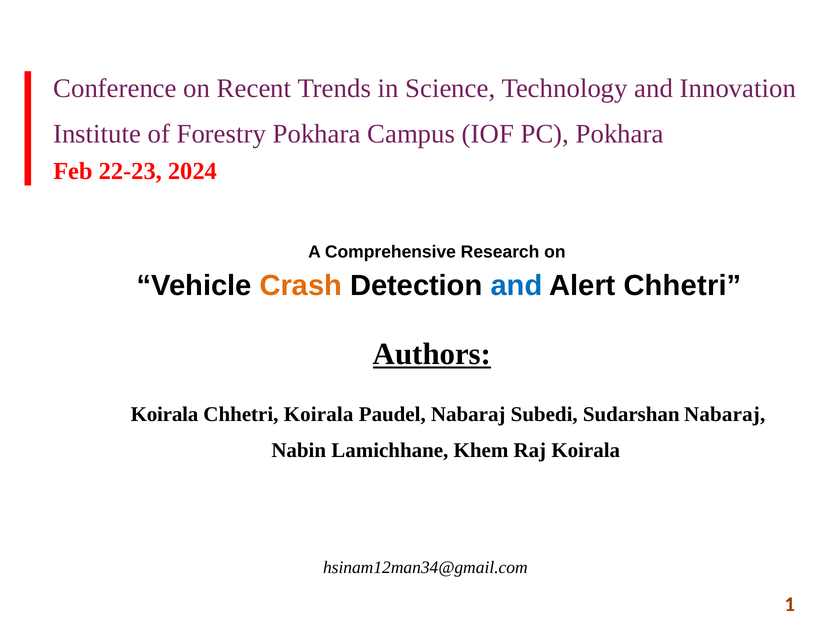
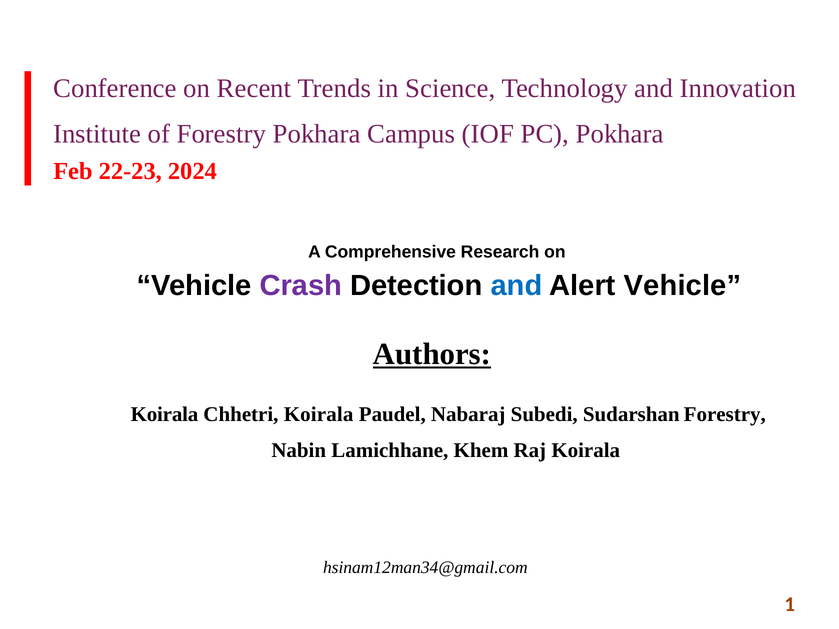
Crash colour: orange -> purple (301, 286)
Alert Chhetri: Chhetri -> Vehicle (682, 286)
Sudarshan Nabaraj: Nabaraj -> Forestry (725, 415)
